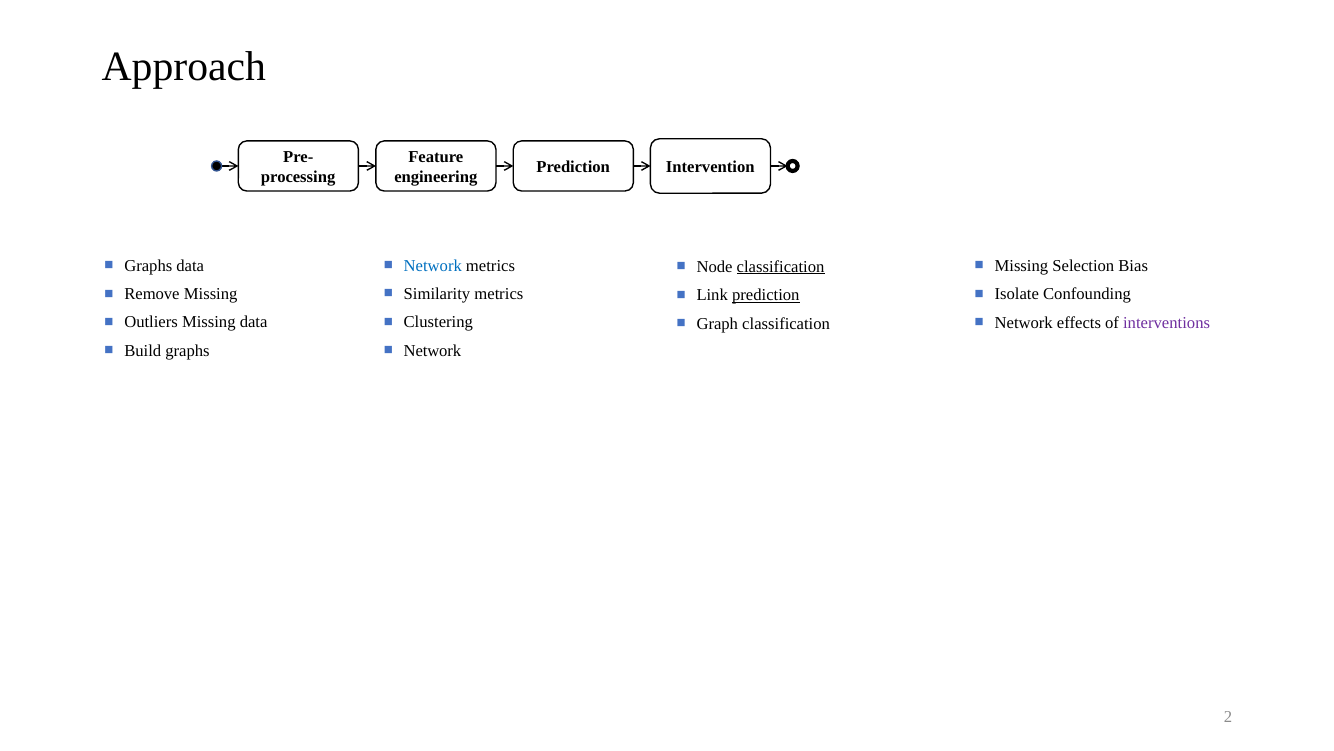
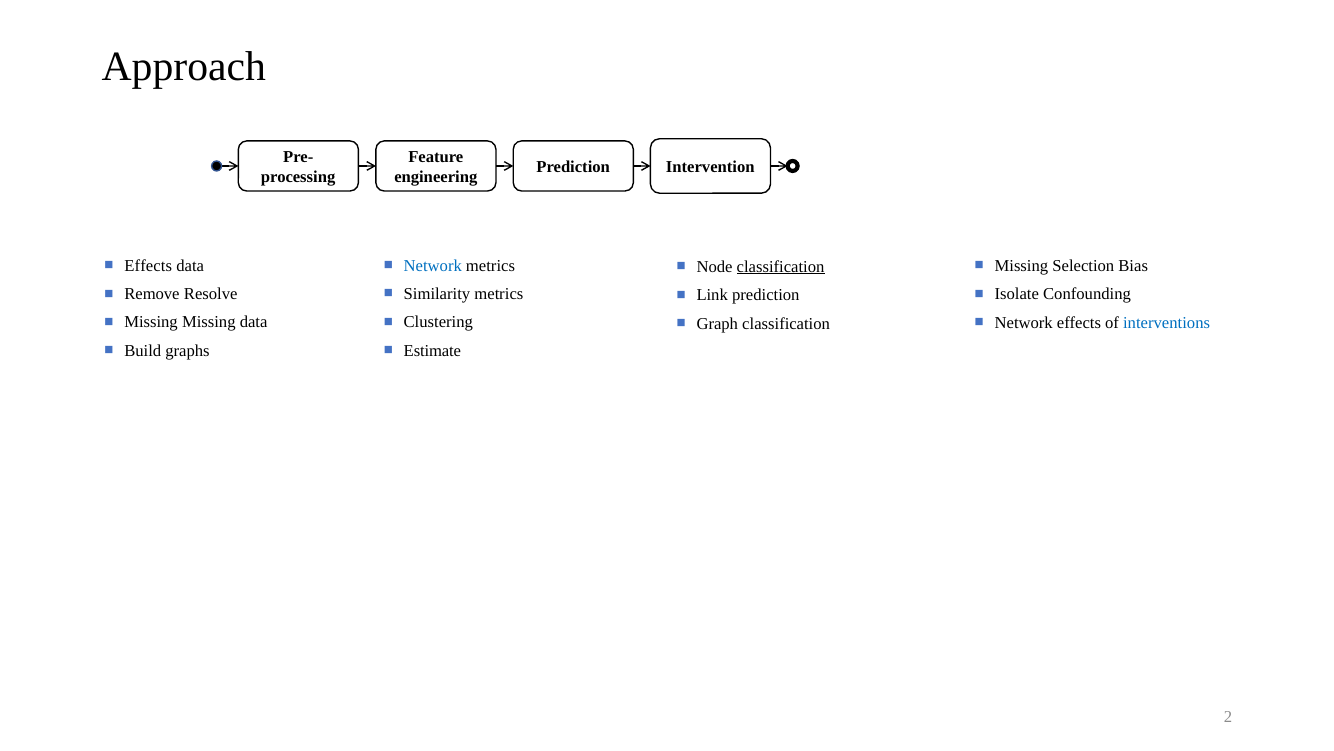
Graphs: Graphs -> Effects (148, 265)
Remove Missing: Missing -> Resolve (211, 294)
prediction underline: present -> none (766, 295)
Outliers: Outliers -> Missing (151, 322)
interventions colour: purple -> blue (1167, 322)
Network: Network -> Estimate (432, 350)
